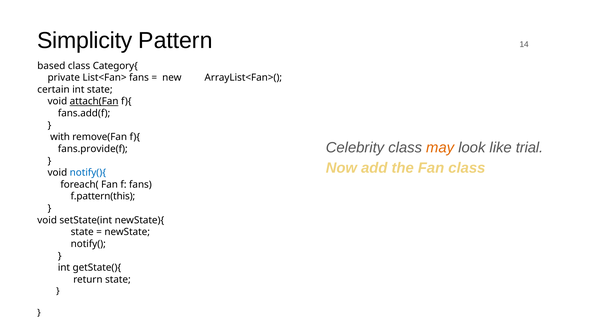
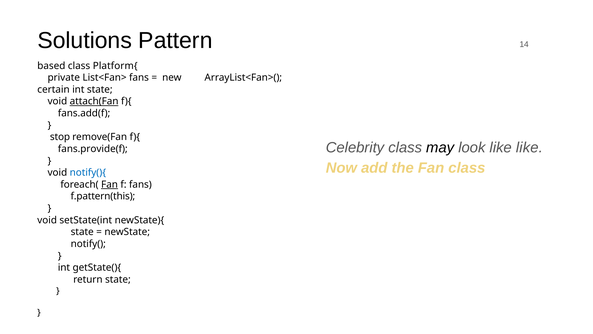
Simplicity: Simplicity -> Solutions (85, 40)
Category{: Category{ -> Platform{ (115, 66)
with: with -> stop (60, 137)
may colour: orange -> black (440, 147)
like trial: trial -> like (529, 147)
Fan underline: none -> present (110, 184)
